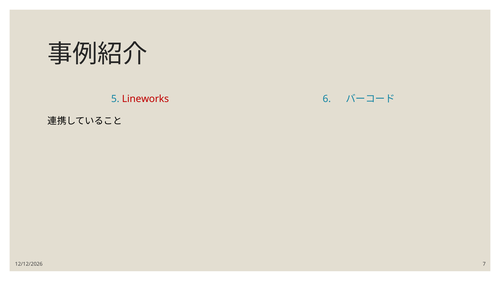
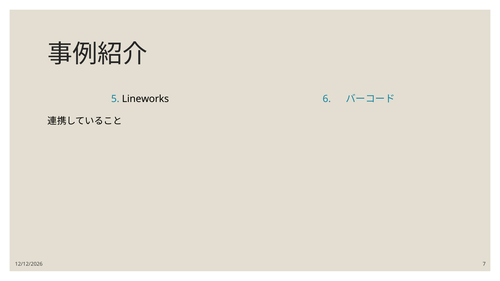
Lineworks colour: red -> black (145, 99)
